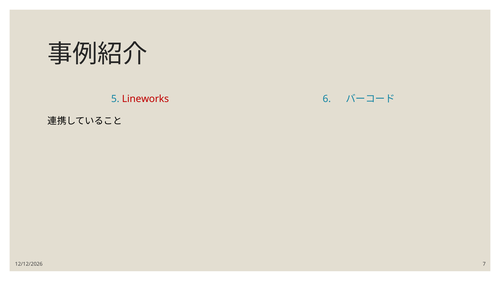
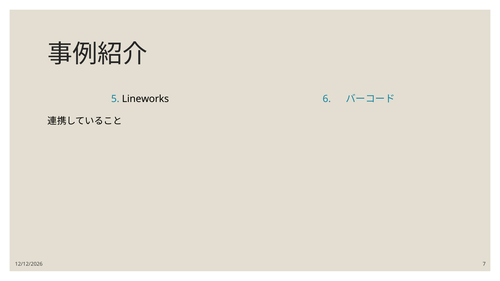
Lineworks colour: red -> black (145, 99)
